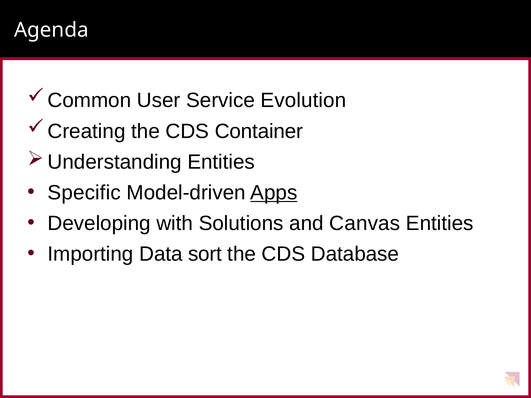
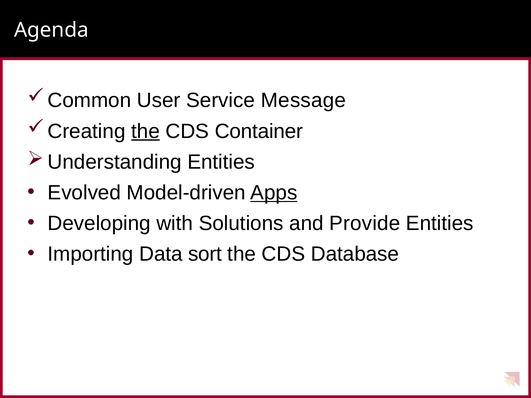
Evolution: Evolution -> Message (303, 101)
the underline: none -> present (146, 131)
Specific: Specific -> Evolved (84, 193)
Canvas: Canvas -> Provide (365, 223)
